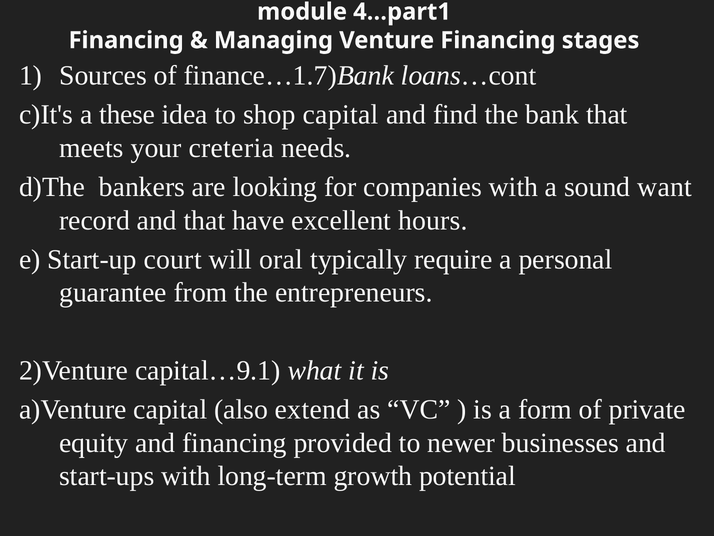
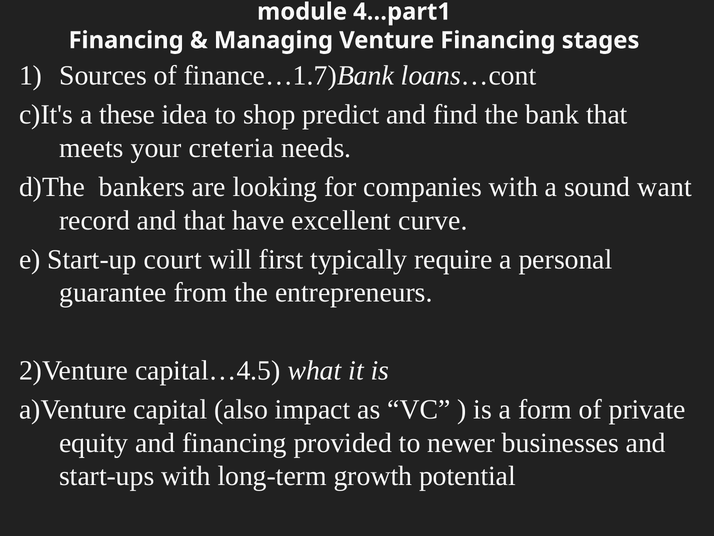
shop capital: capital -> predict (341, 115)
hours: hours -> curve (433, 220)
oral: oral -> first (281, 259)
capital…9.1: capital…9.1 -> capital…4.5 (208, 370)
extend: extend -> impact (313, 409)
